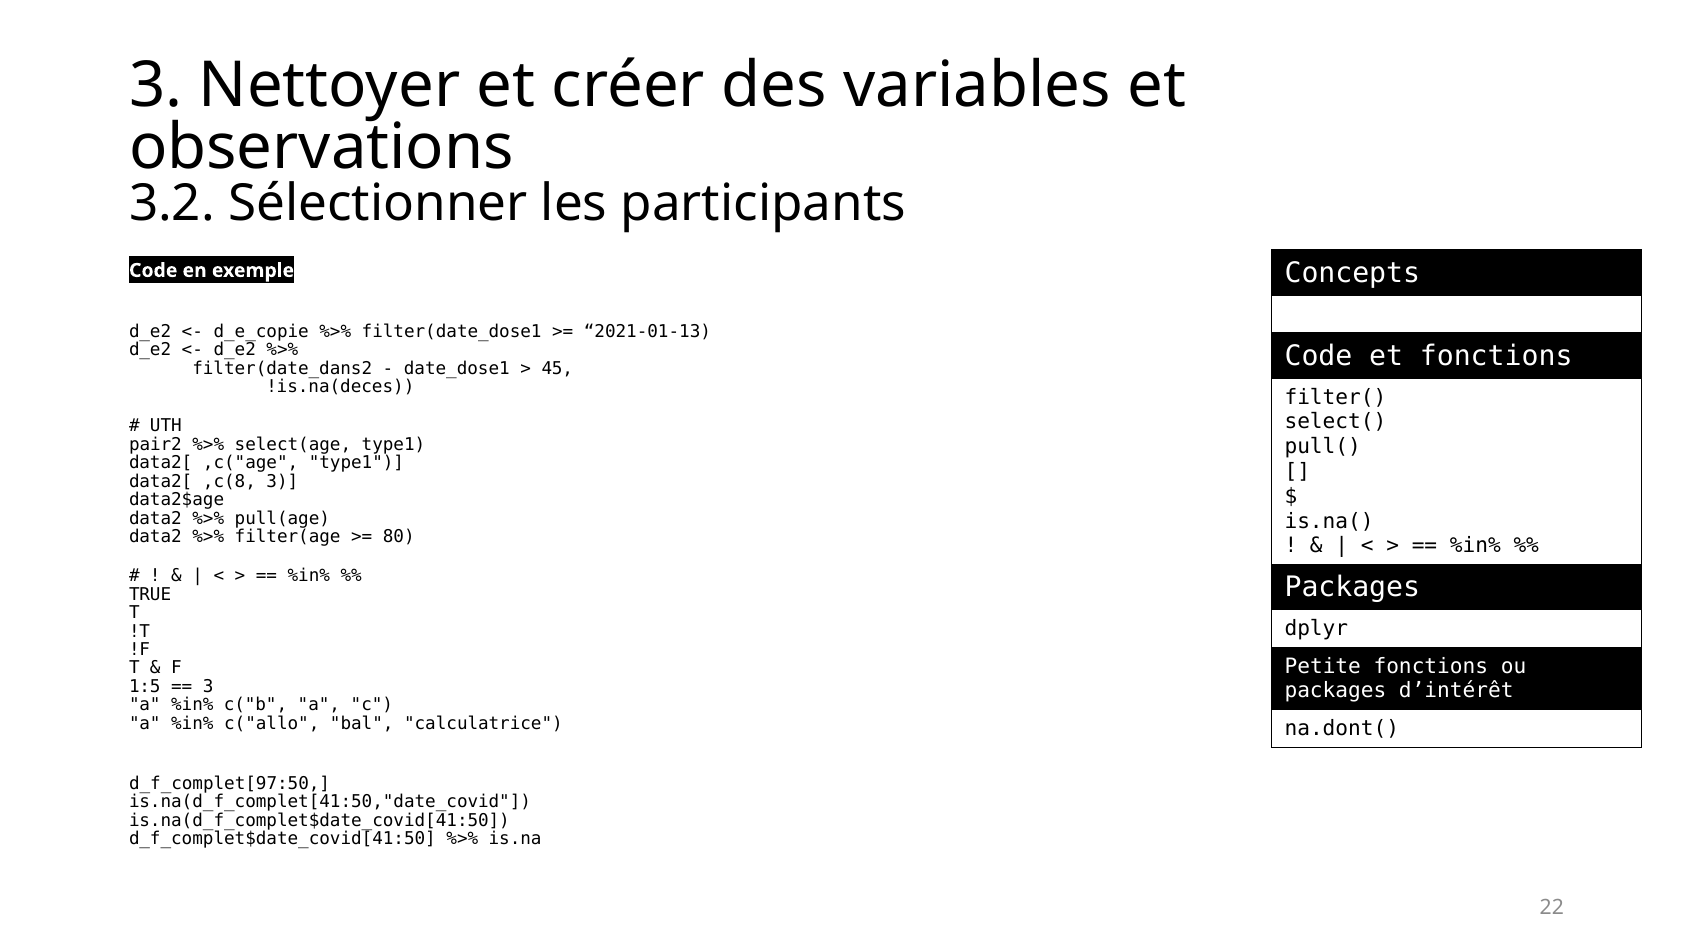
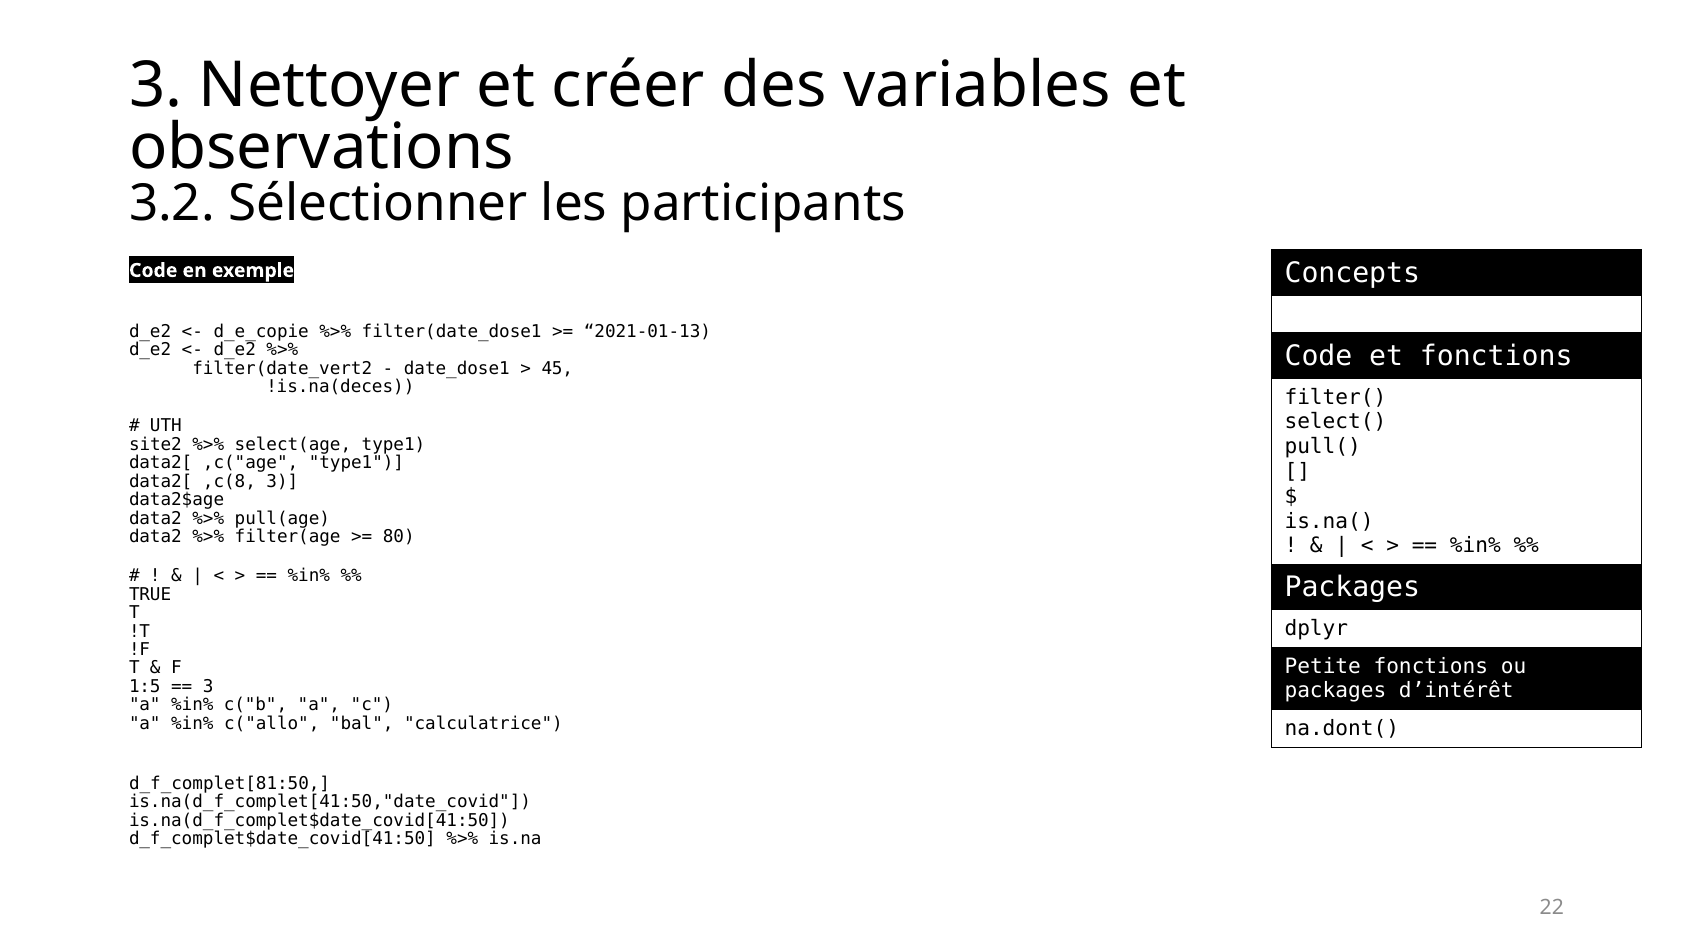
filter(date_dans2: filter(date_dans2 -> filter(date_vert2 (282, 368)
pair2: pair2 -> site2 (155, 444)
d_f_complet[97:50: d_f_complet[97:50 -> d_f_complet[81:50 (230, 783)
